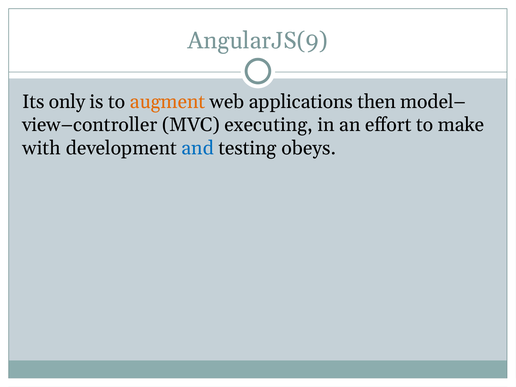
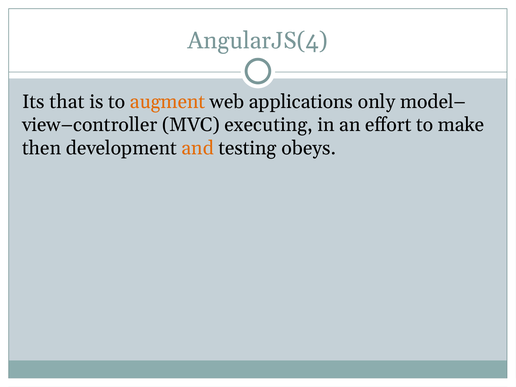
AngularJS(9: AngularJS(9 -> AngularJS(4 (258, 41)
only: only -> that (67, 102)
then: then -> only (376, 102)
with: with -> then (42, 148)
and colour: blue -> orange (198, 148)
